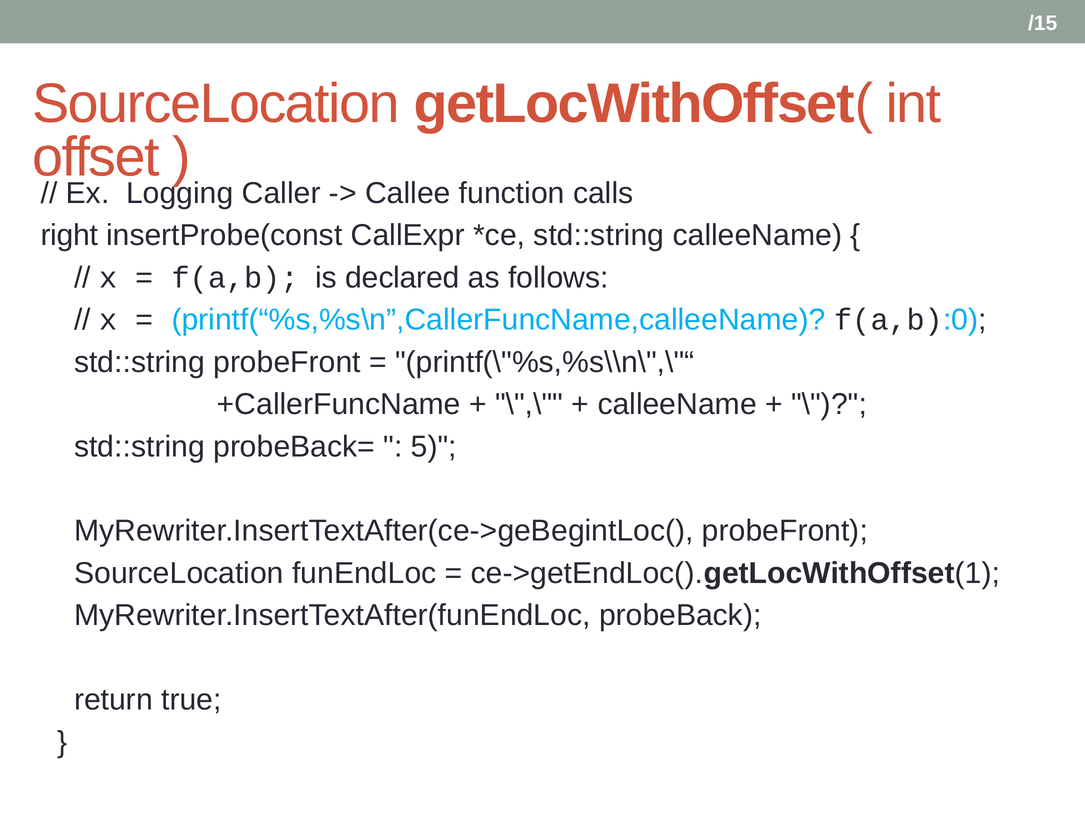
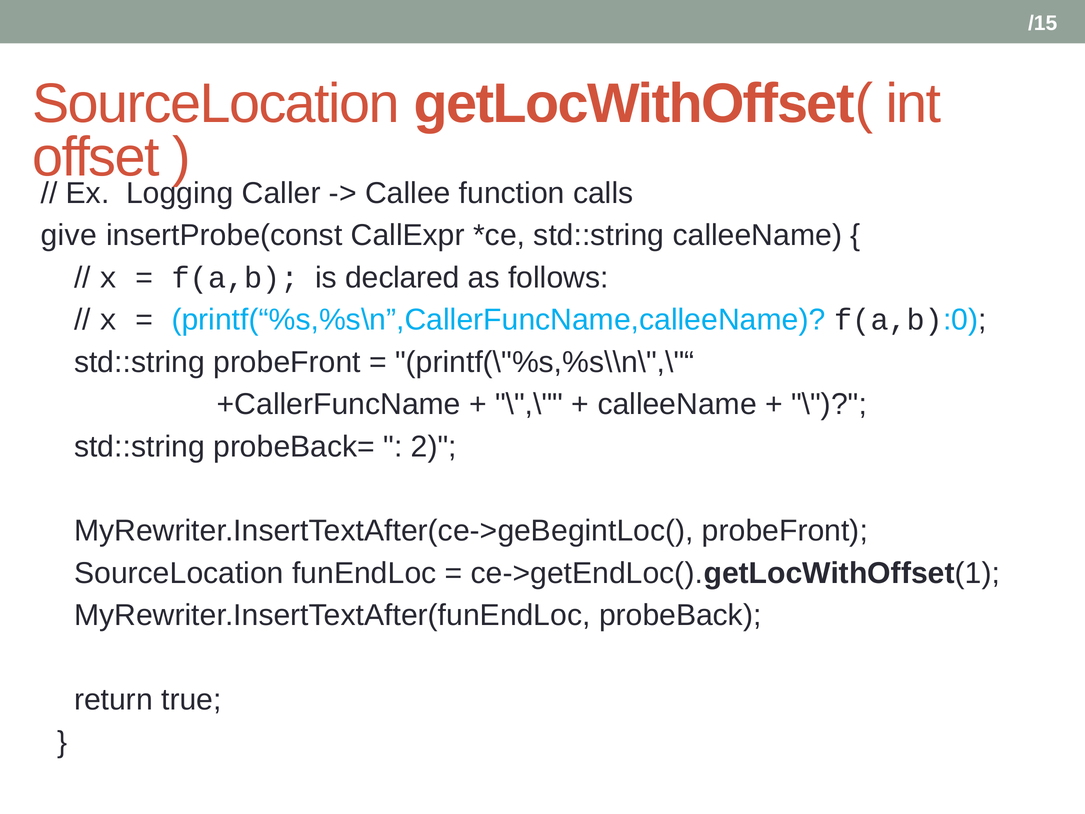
right: right -> give (69, 235)
5: 5 -> 2 (434, 446)
